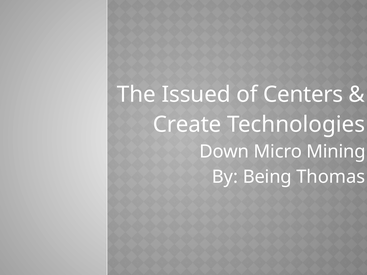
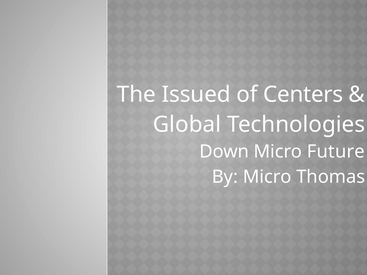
Create: Create -> Global (187, 125)
Mining: Mining -> Future (336, 152)
By Being: Being -> Micro (267, 177)
